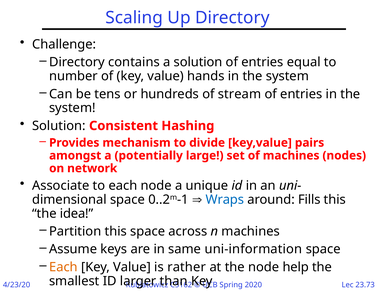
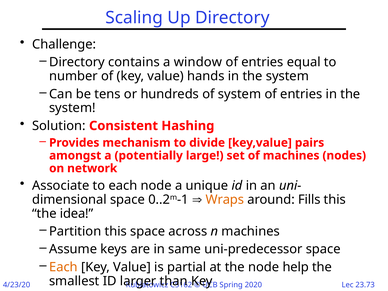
a solution: solution -> window (198, 62)
of stream: stream -> system (240, 94)
Wraps colour: blue -> orange (225, 200)
uni-information: uni-information -> uni-predecessor (253, 249)
rather: rather -> partial (187, 267)
